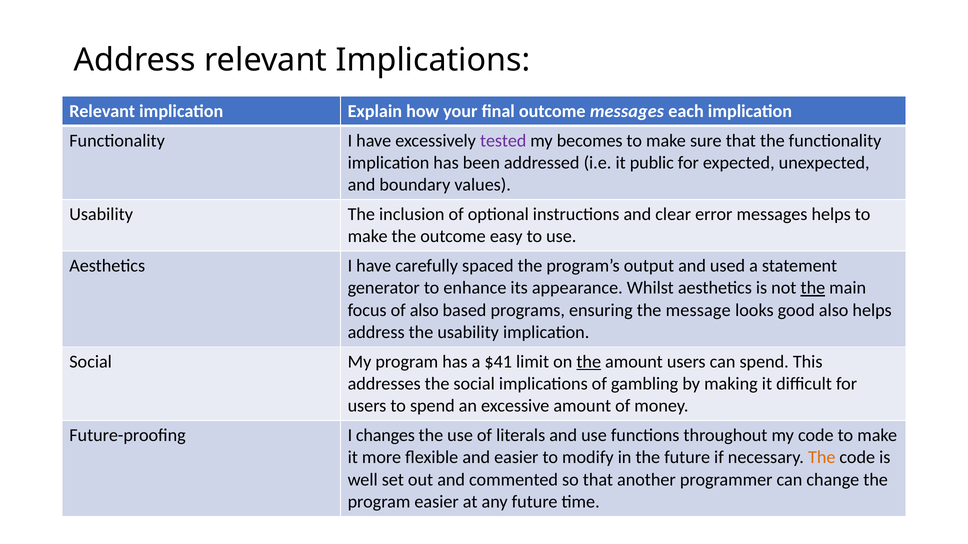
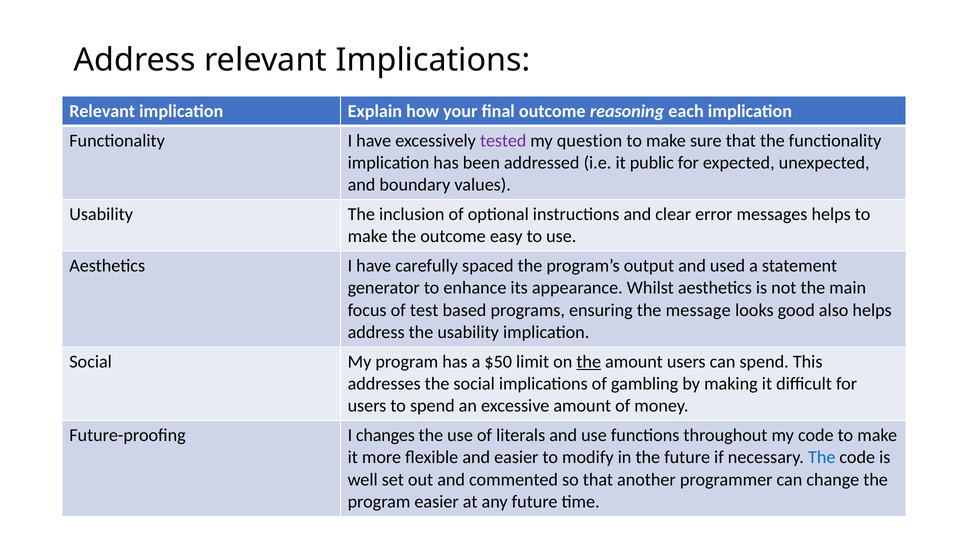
outcome messages: messages -> reasoning (627, 111)
becomes: becomes -> question (590, 141)
the underline: present -> none (813, 288)
of also: also -> test (424, 310)
$41: $41 -> $50 (498, 362)
The colour: orange -> blue (822, 458)
